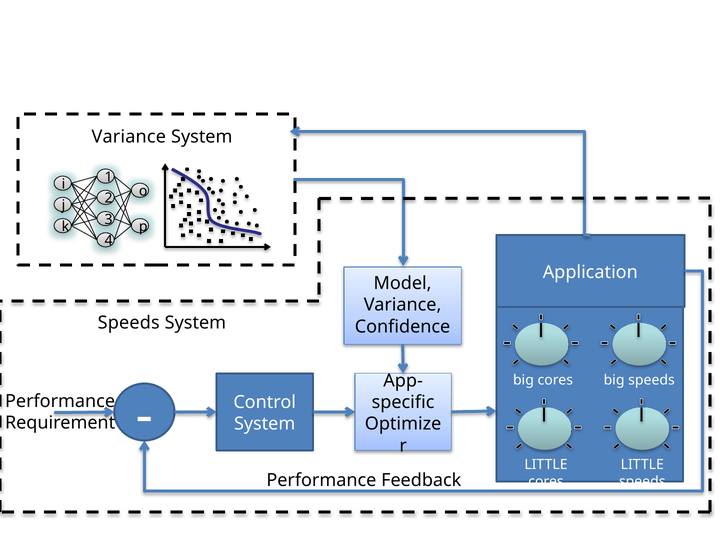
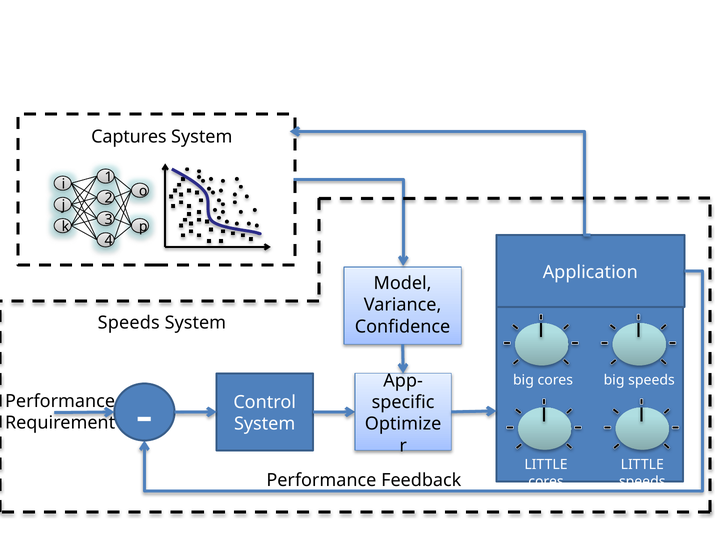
Variance: Variance -> Captures (129, 137)
